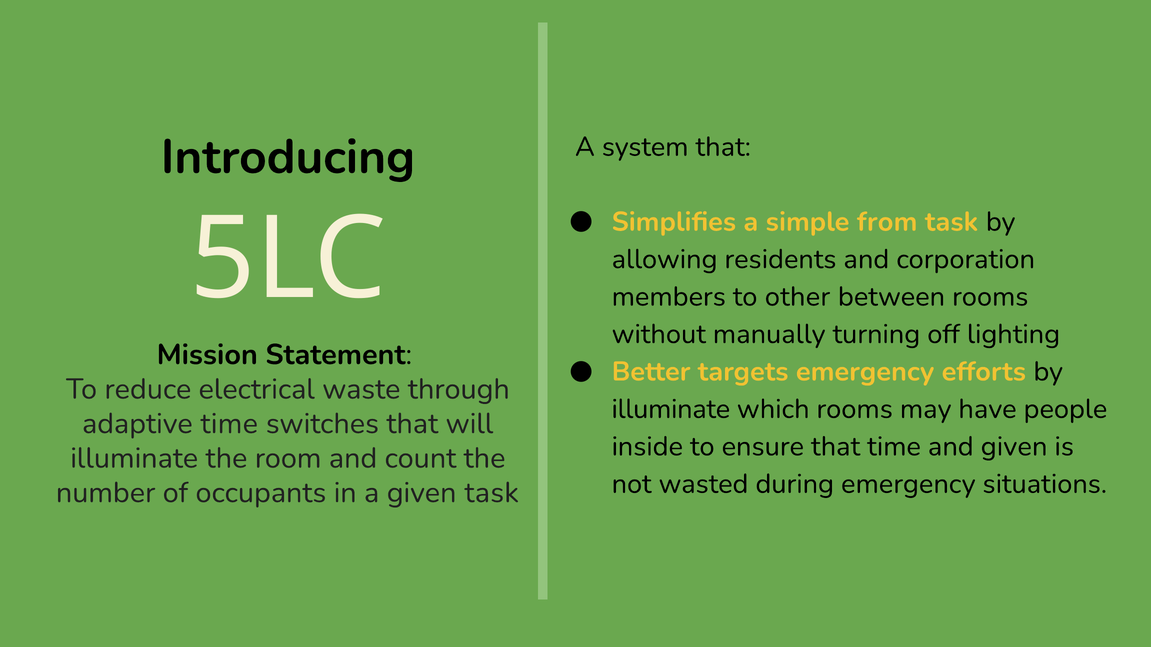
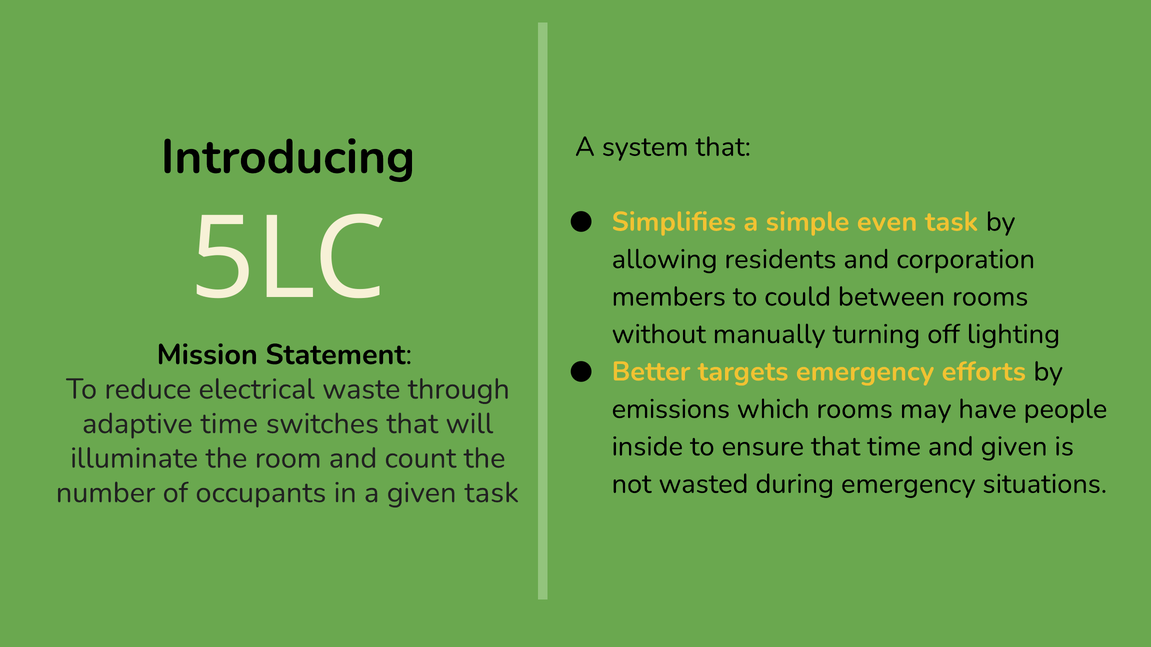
from: from -> even (887, 222)
other: other -> could (798, 297)
illuminate: illuminate -> emissions (671, 409)
